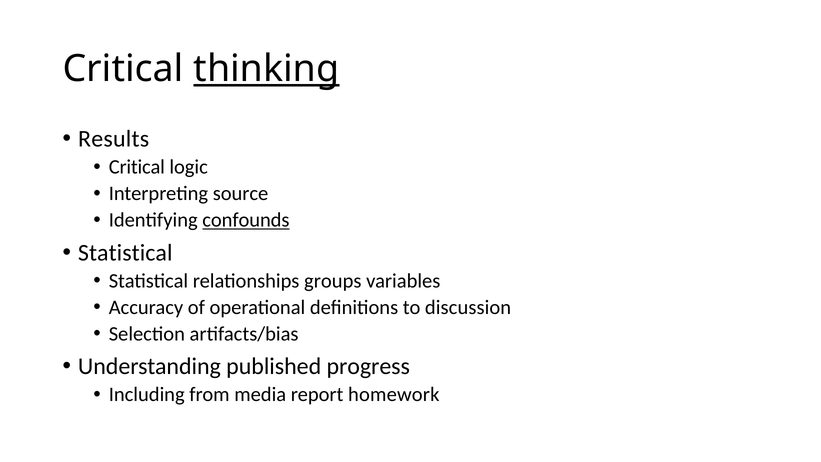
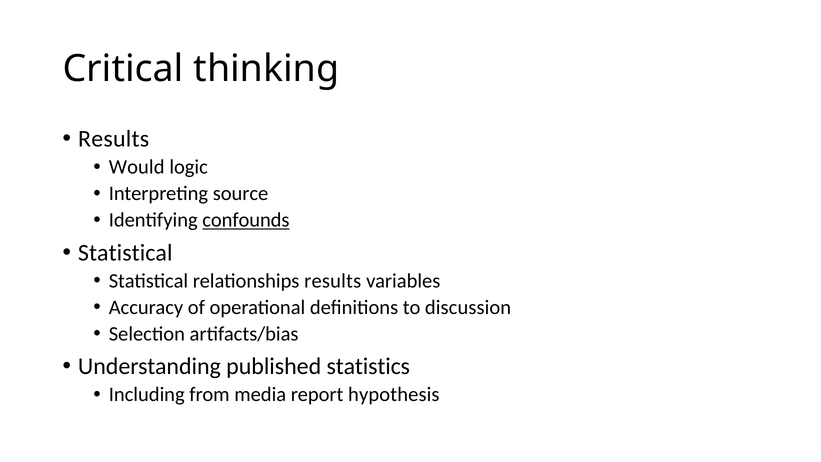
thinking underline: present -> none (266, 69)
Critical: Critical -> Would (137, 167)
relationships groups: groups -> results (333, 281)
progress: progress -> statistics (368, 366)
homework: homework -> hypothesis (394, 395)
